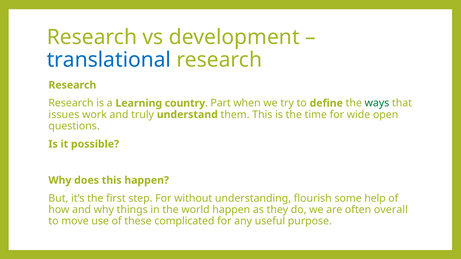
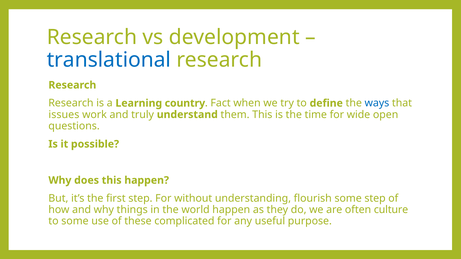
Part: Part -> Fact (221, 103)
ways colour: green -> blue (377, 103)
some help: help -> step (375, 199)
overall: overall -> culture (391, 210)
to move: move -> some (75, 221)
